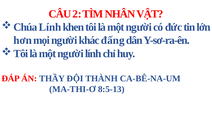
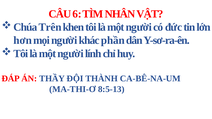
2: 2 -> 6 (77, 14)
Chúa Lính: Lính -> Trên (50, 27)
đấng: đấng -> phần (113, 40)
